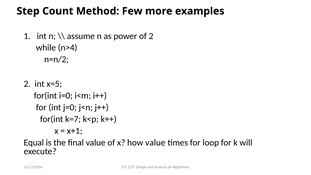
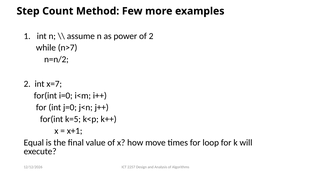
n>4: n>4 -> n>7 (68, 48)
x=5: x=5 -> x=7 (54, 84)
k=7: k=7 -> k=5 (73, 119)
how value: value -> move (155, 143)
